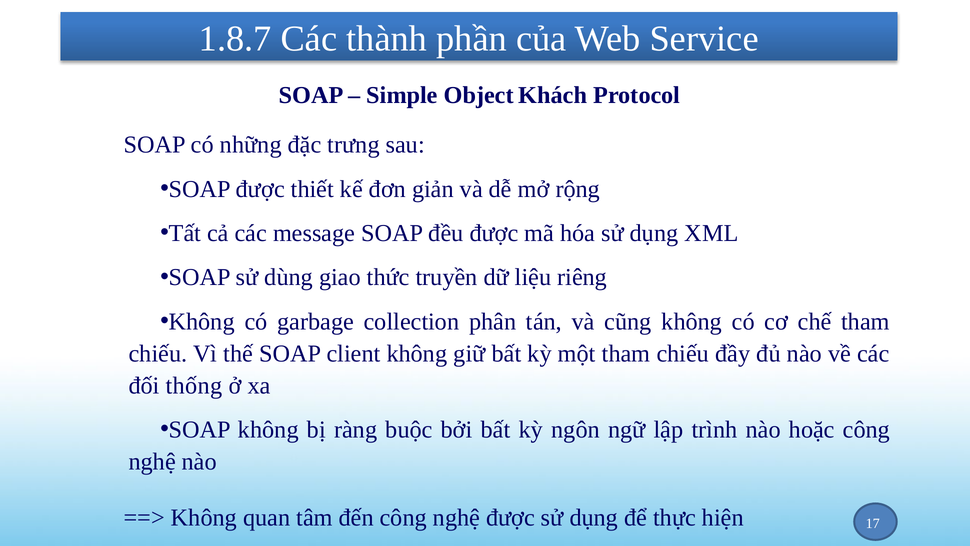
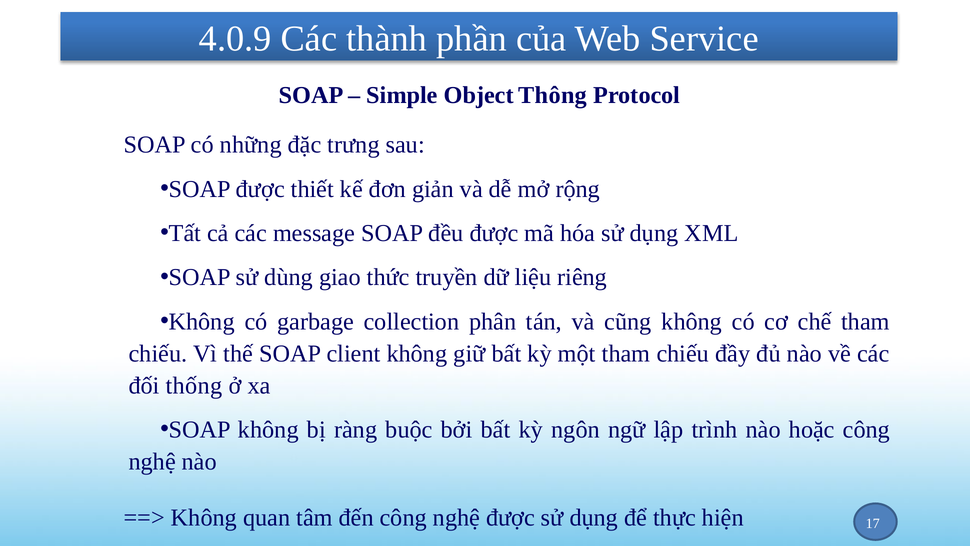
1.8.7: 1.8.7 -> 4.0.9 (235, 39)
Khách: Khách -> Thông (553, 95)
